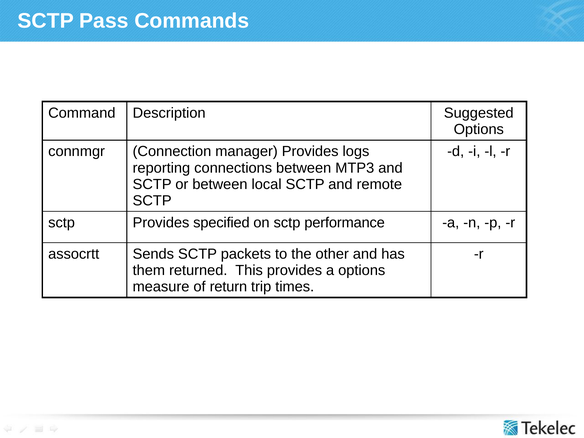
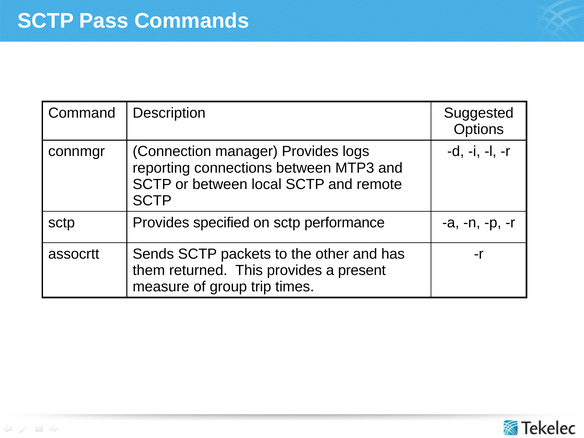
a options: options -> present (362, 270)
return: return -> group (228, 287)
